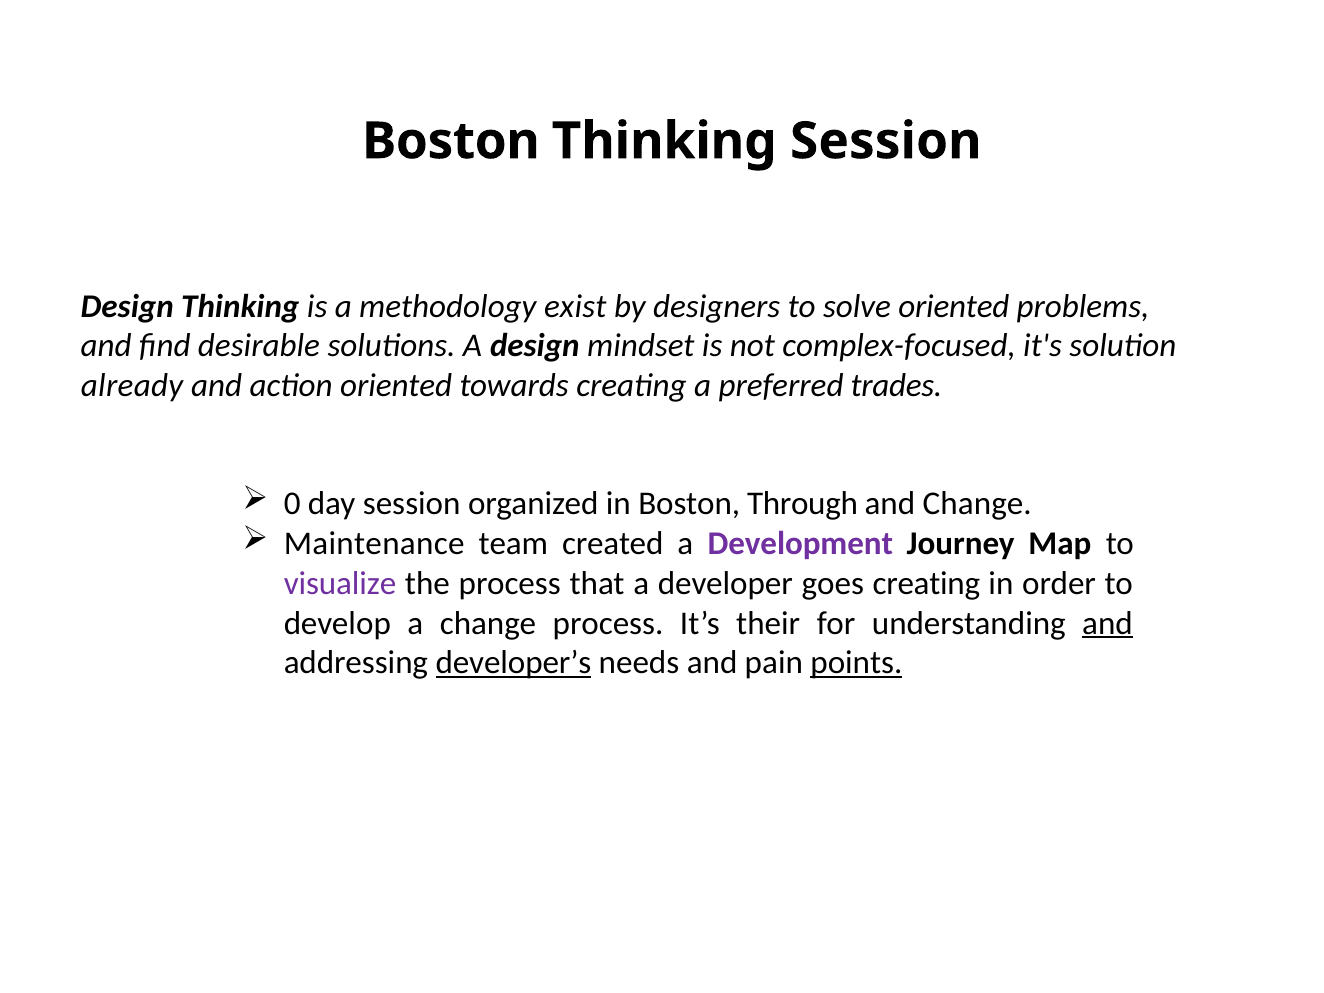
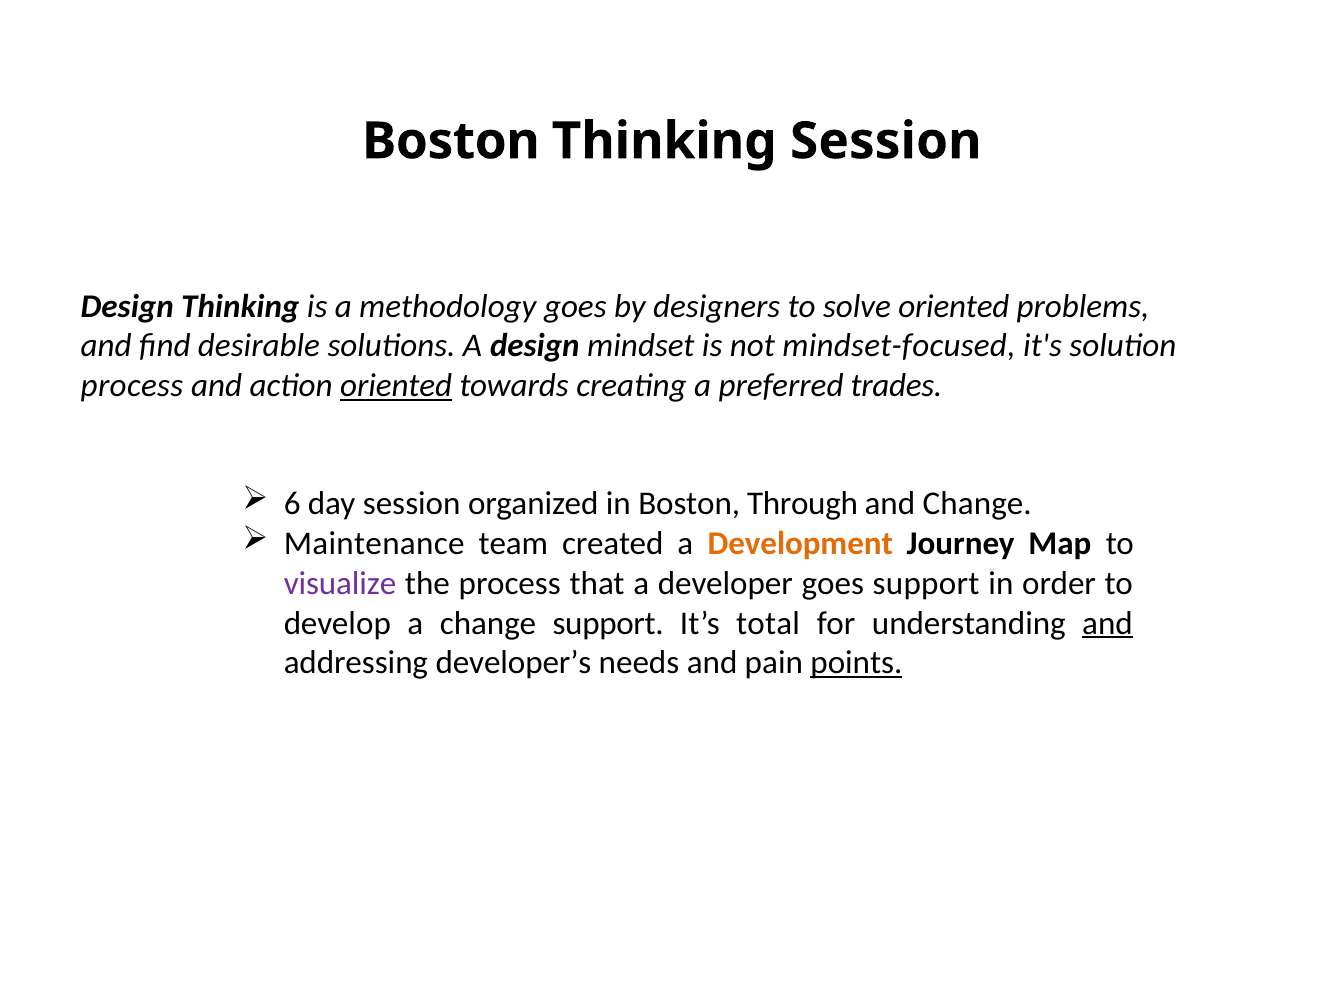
methodology exist: exist -> goes (575, 306)
complex-focused: complex-focused -> mindset-focused (899, 346)
already: already -> process (132, 386)
oriented underline: none -> present (396, 386)
0: 0 -> 6 (292, 504)
Development colour: purple -> orange (800, 544)
goes creating: creating -> support (926, 583)
change process: process -> support (608, 623)
their: their -> total (768, 623)
developer’s underline: present -> none (514, 663)
